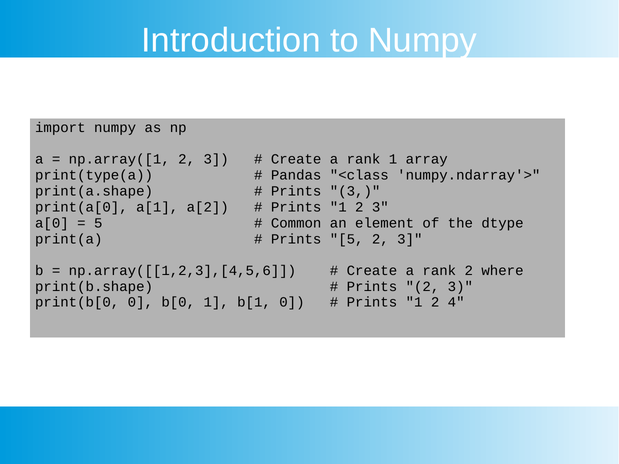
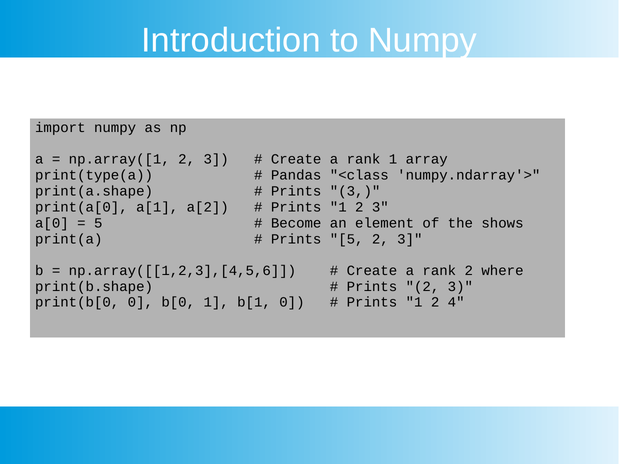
Common: Common -> Become (296, 223)
dtype: dtype -> shows (502, 223)
